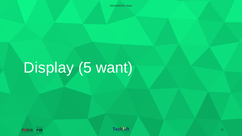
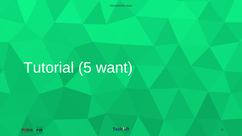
Display: Display -> Tutorial (49, 68)
